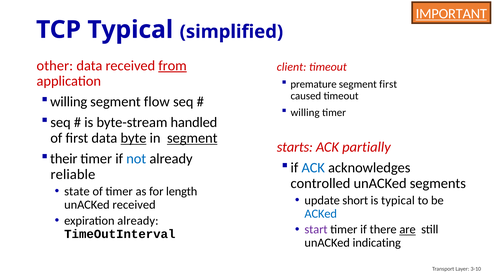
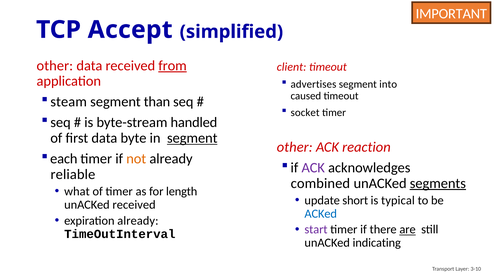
IMPORTANT underline: present -> none (451, 14)
TCP Typical: Typical -> Accept (130, 30)
premature: premature -> advertises (313, 84)
segment first: first -> into (388, 84)
willing: willing -> steam (69, 102)
flow: flow -> than (157, 102)
willing: willing -> socket (305, 113)
byte underline: present -> none (134, 138)
starts: starts -> other (295, 147)
partially: partially -> reaction (366, 147)
their: their -> each (64, 159)
not colour: blue -> orange (136, 159)
ACK colour: blue -> purple (313, 168)
controlled: controlled -> combined (320, 183)
segments underline: none -> present (438, 183)
state: state -> what (77, 191)
